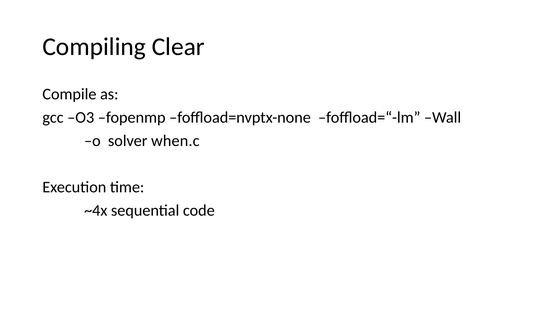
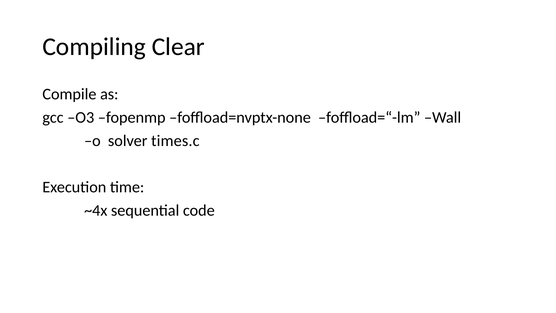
when.c: when.c -> times.c (175, 141)
